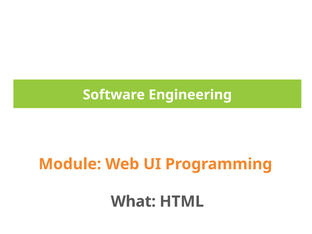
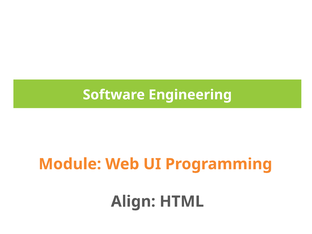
What: What -> Align (133, 202)
